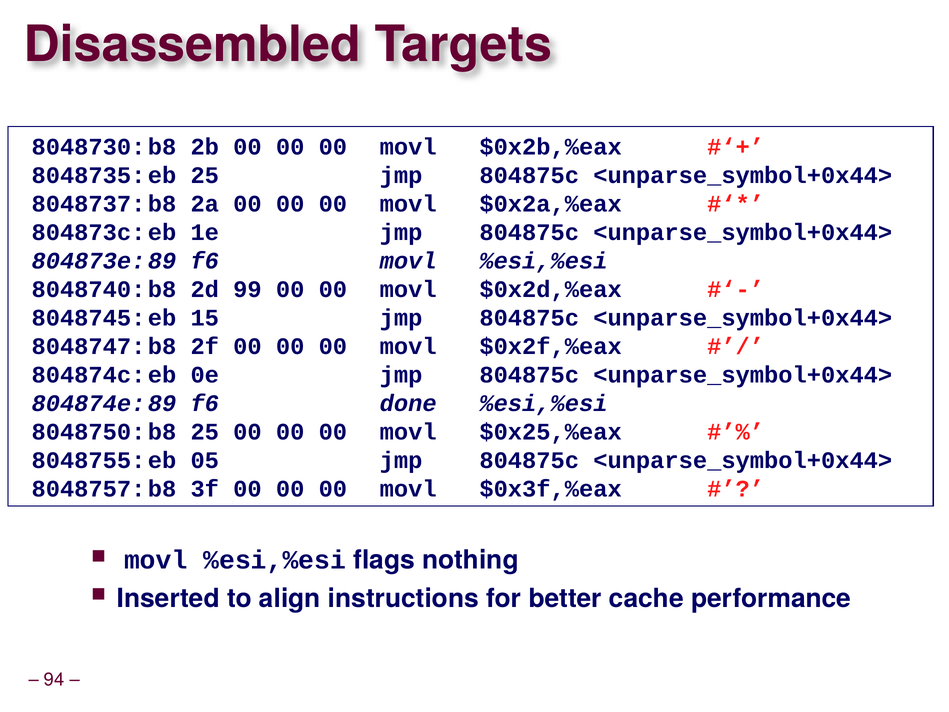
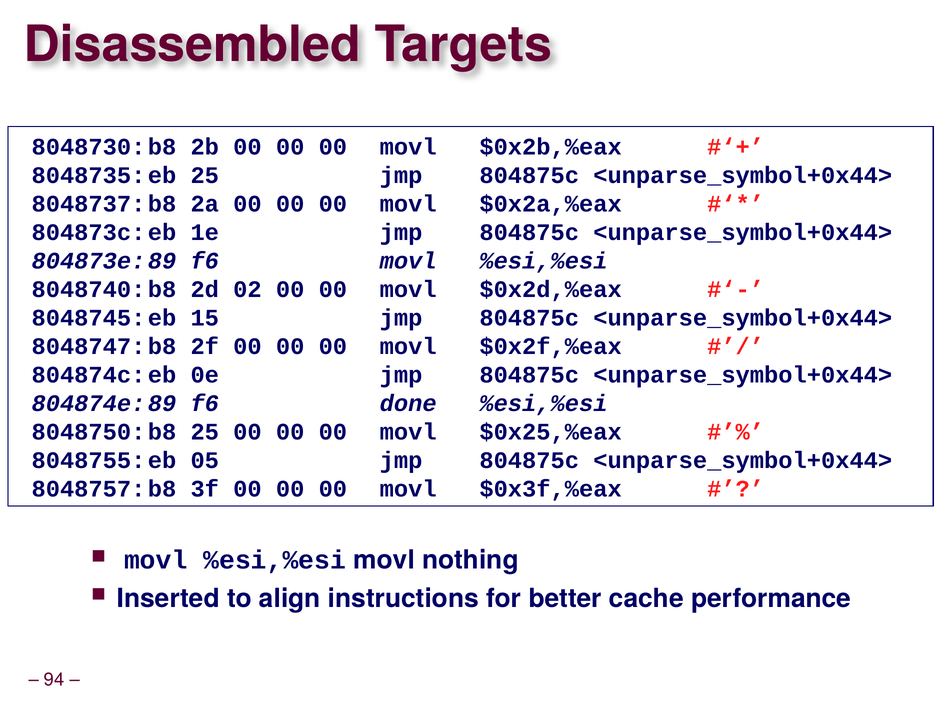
99: 99 -> 02 (247, 289)
%esi,%esi flags: flags -> movl (384, 560)
